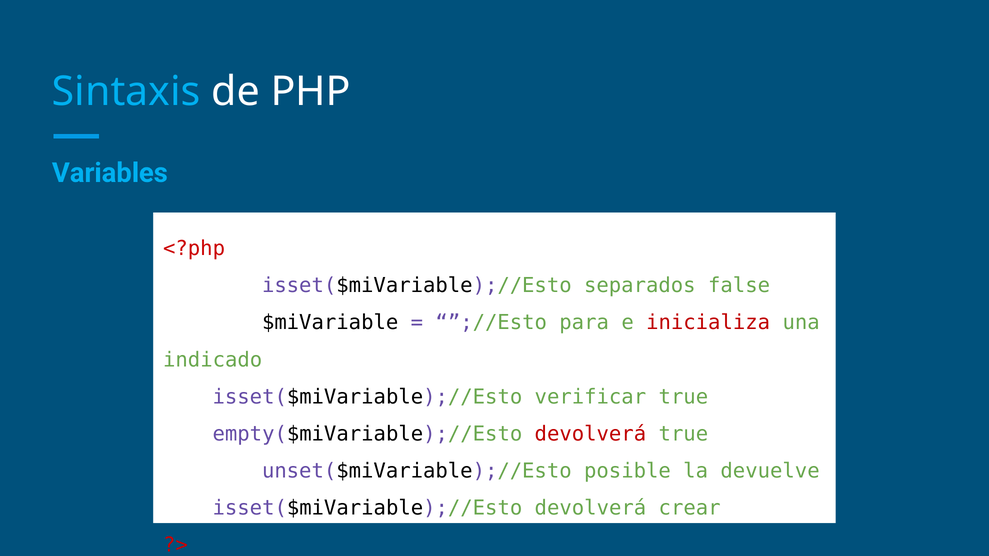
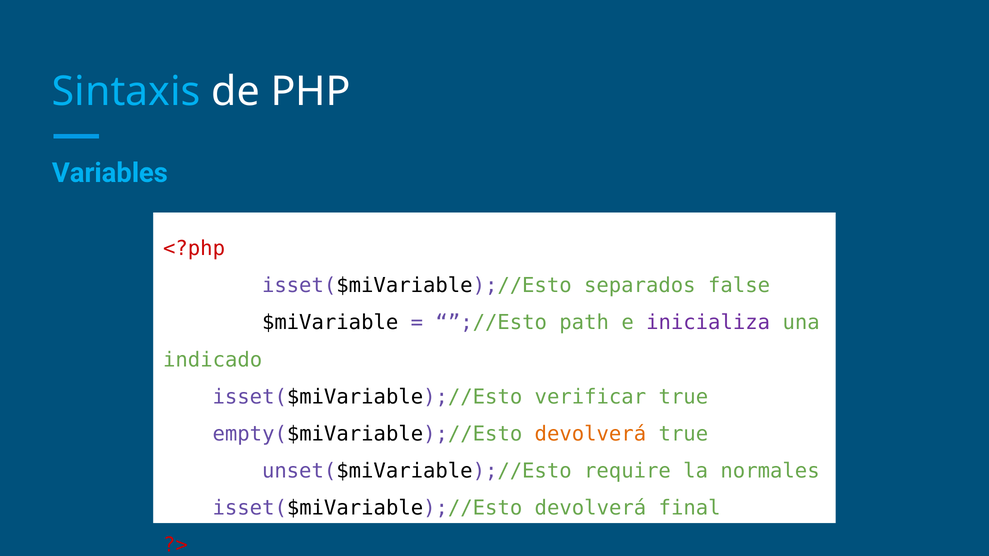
para: para -> path (584, 323)
inicializa colour: red -> purple (708, 323)
devolverá colour: red -> orange (590, 434)
posible: posible -> require (627, 471)
devuelve: devuelve -> normales (770, 471)
crear: crear -> final (690, 508)
